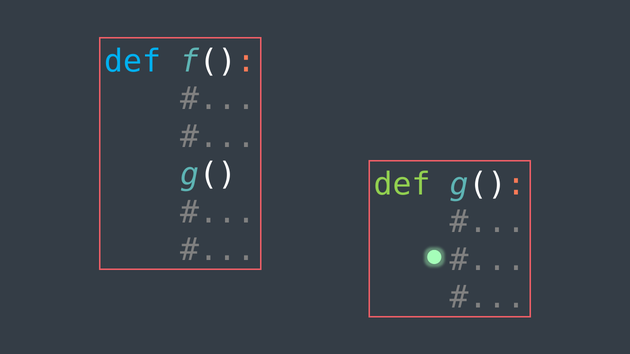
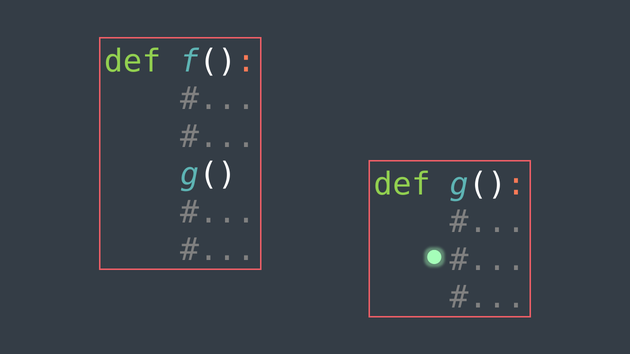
def colour: light blue -> light green (133, 61)
